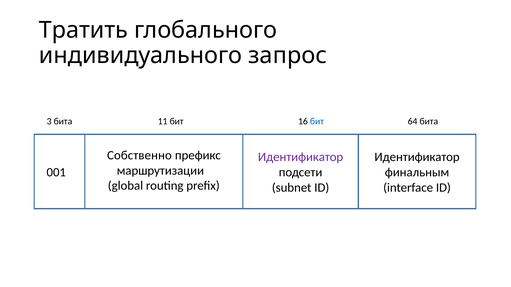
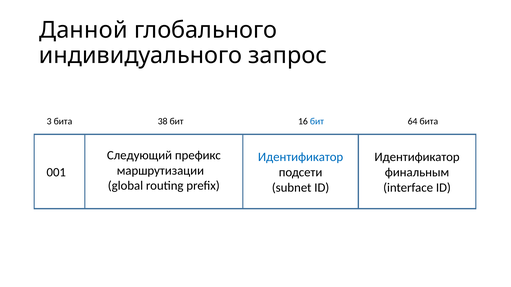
Тратить: Тратить -> Данной (83, 30)
11: 11 -> 38 (163, 122)
Собственно: Собственно -> Следующий (139, 155)
Идентификатор colour: purple -> blue (301, 157)
